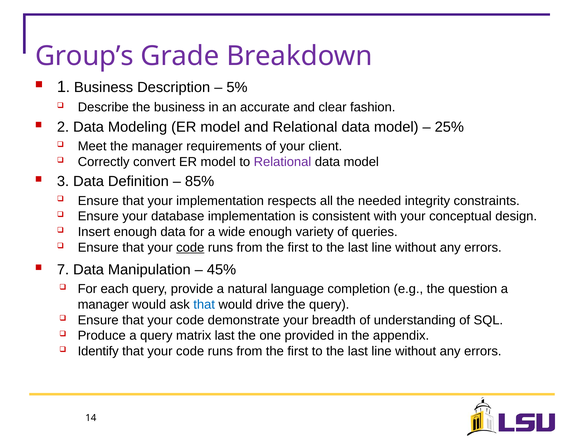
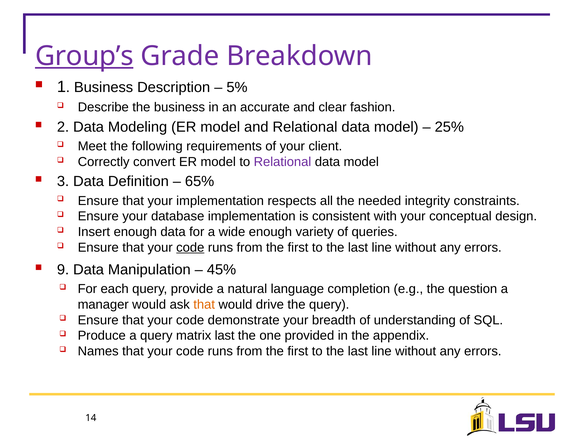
Group’s underline: none -> present (84, 56)
the manager: manager -> following (157, 146)
85%: 85% -> 65% (200, 181)
7: 7 -> 9 (63, 270)
that colour: blue -> orange (204, 305)
Identify: Identify -> Names (98, 351)
